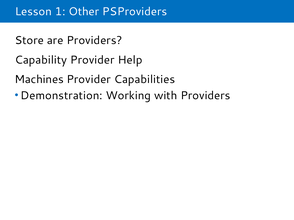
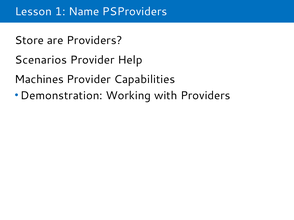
Other: Other -> Name (84, 12)
Capability: Capability -> Scenarios (41, 60)
